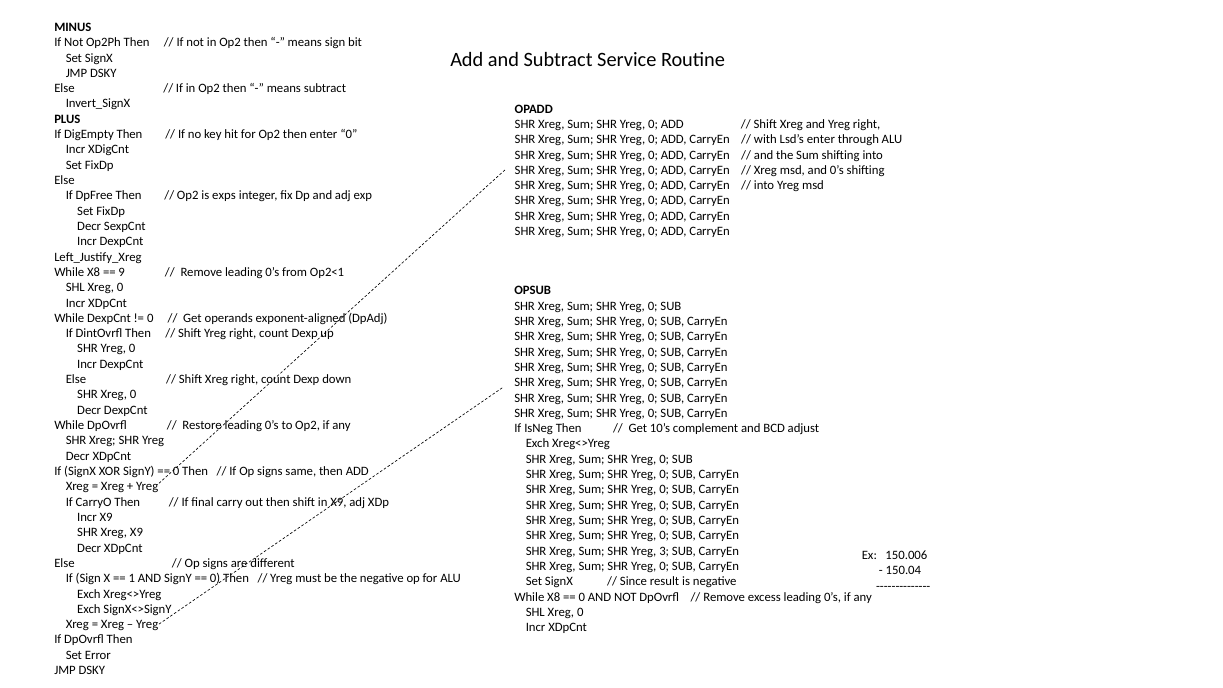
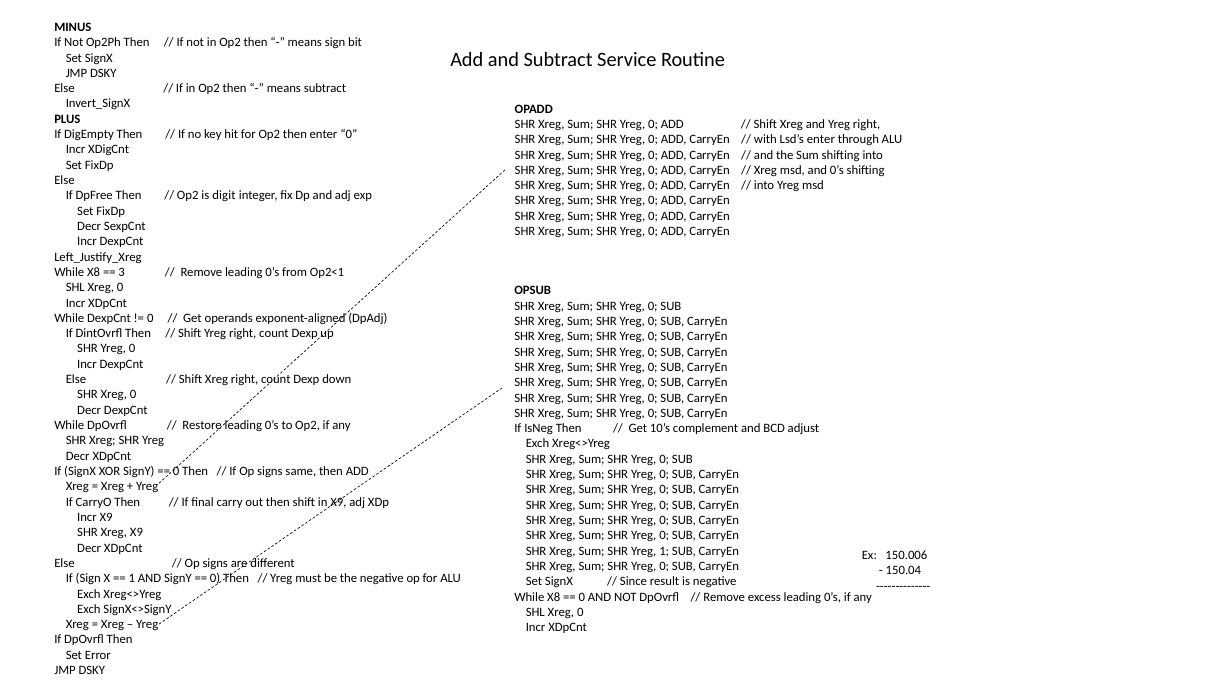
exps: exps -> digit (224, 196)
9: 9 -> 3 (122, 272)
Yreg 3: 3 -> 1 (664, 551)
